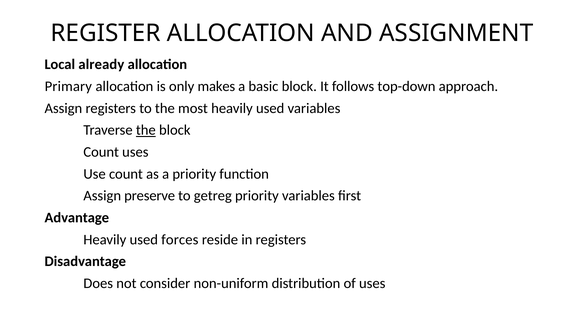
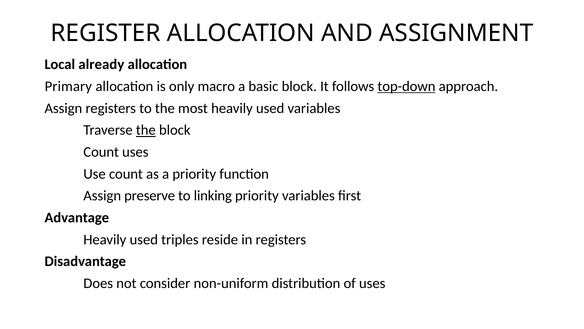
makes: makes -> macro (216, 86)
top-down underline: none -> present (406, 86)
getreg: getreg -> linking (213, 195)
forces: forces -> triples (180, 239)
